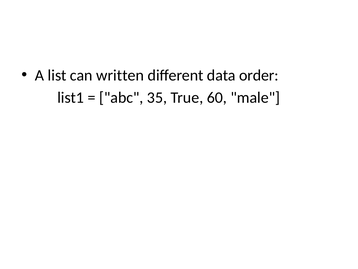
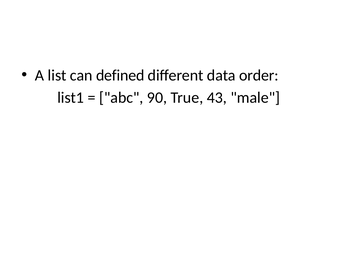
written: written -> defined (120, 75)
35: 35 -> 90 (157, 97)
60: 60 -> 43 (217, 97)
